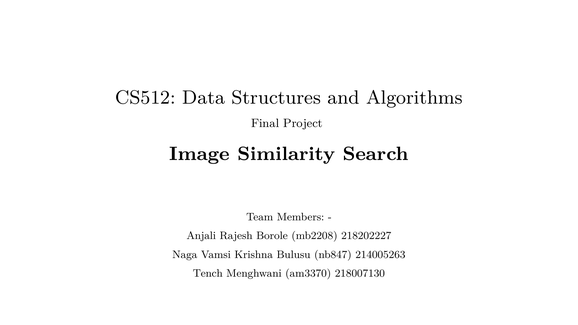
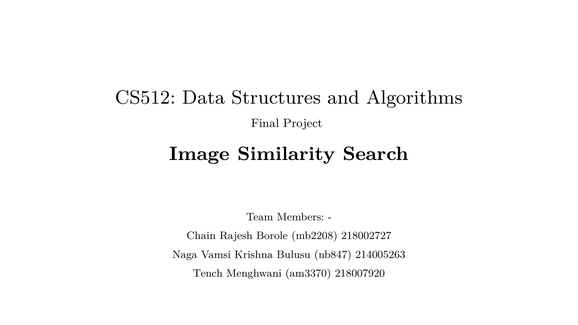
Anjali: Anjali -> Chain (201, 236)
218202227: 218202227 -> 218002727 (366, 236)
218007130: 218007130 -> 218007920 (360, 273)
